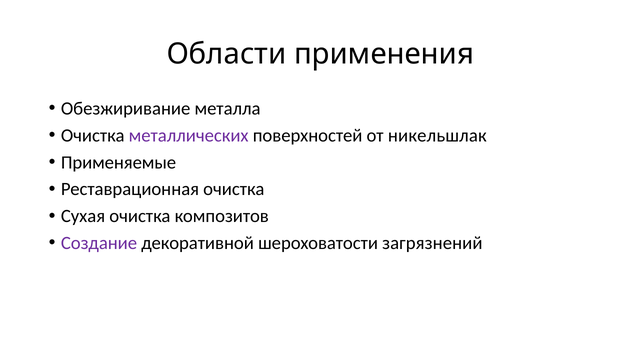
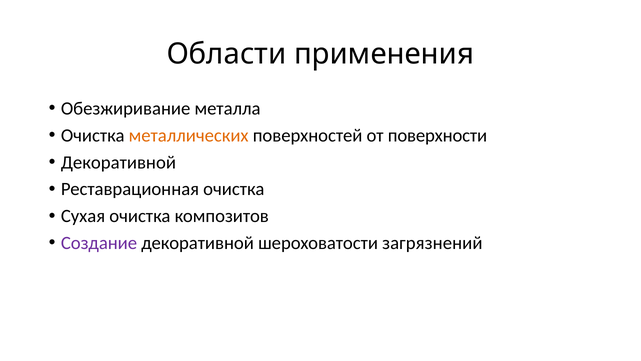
металлических colour: purple -> orange (189, 135)
никельшлак: никельшлак -> поверхности (437, 135)
Применяемые: Применяемые -> Декоративной (118, 162)
